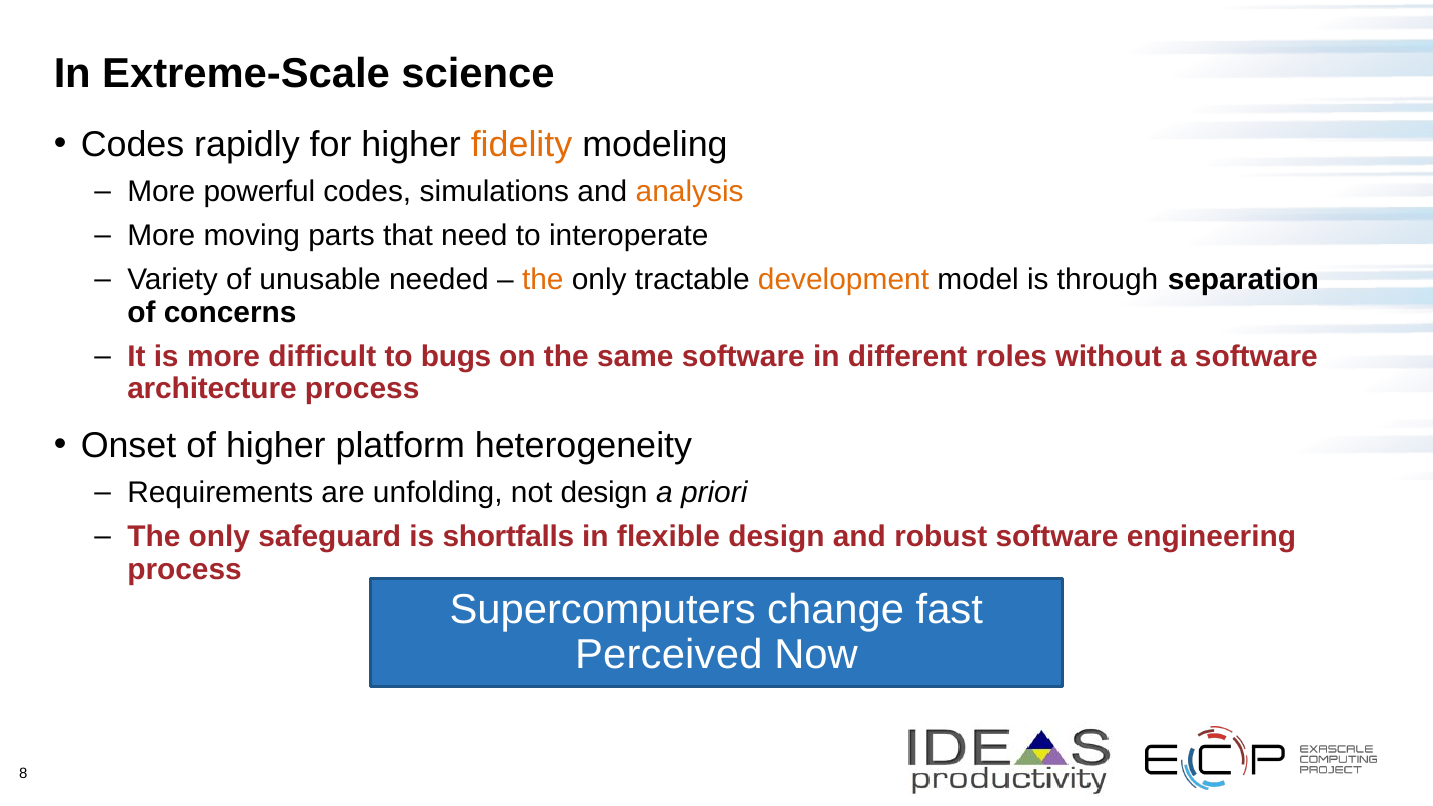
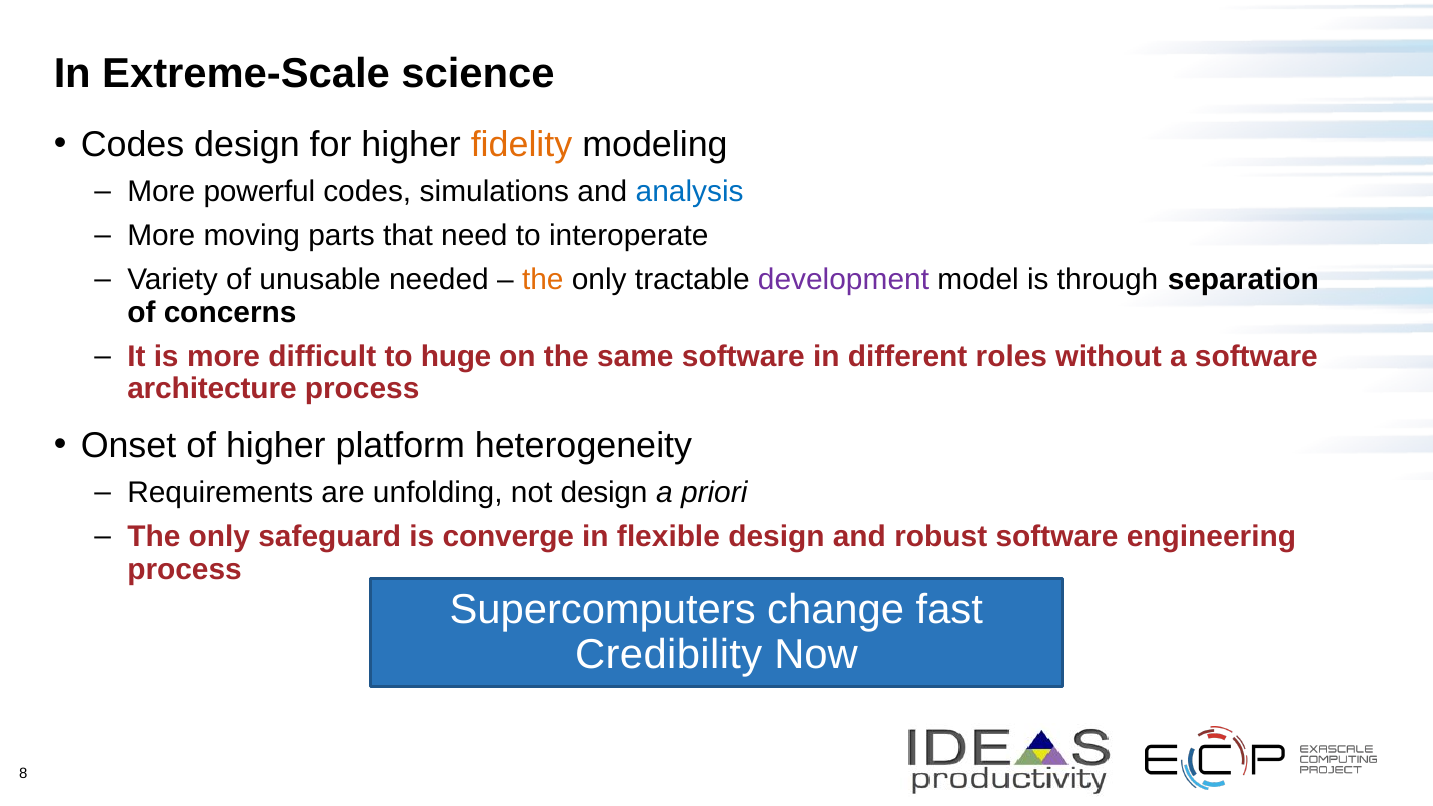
Codes rapidly: rapidly -> design (247, 144)
analysis colour: orange -> blue (690, 192)
development colour: orange -> purple (843, 280)
bugs: bugs -> huge (456, 357)
shortfalls: shortfalls -> converge (508, 537)
Perceived: Perceived -> Credibility (669, 655)
